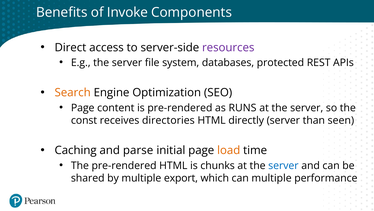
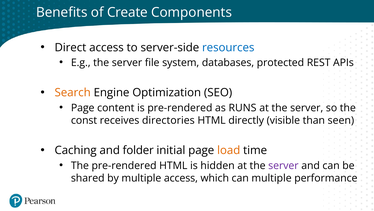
Invoke: Invoke -> Create (127, 12)
resources colour: purple -> blue (228, 47)
directly server: server -> visible (283, 120)
parse: parse -> folder (138, 150)
chunks: chunks -> hidden (218, 165)
server colour: blue -> purple (283, 165)
multiple export: export -> access (181, 178)
